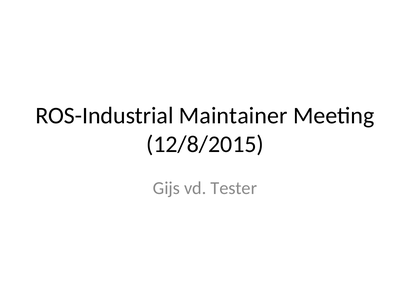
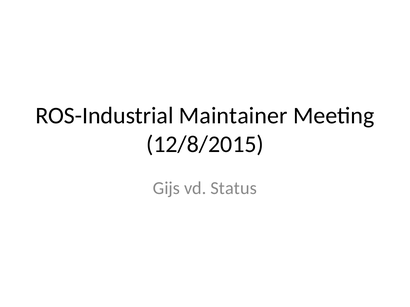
Tester: Tester -> Status (234, 189)
